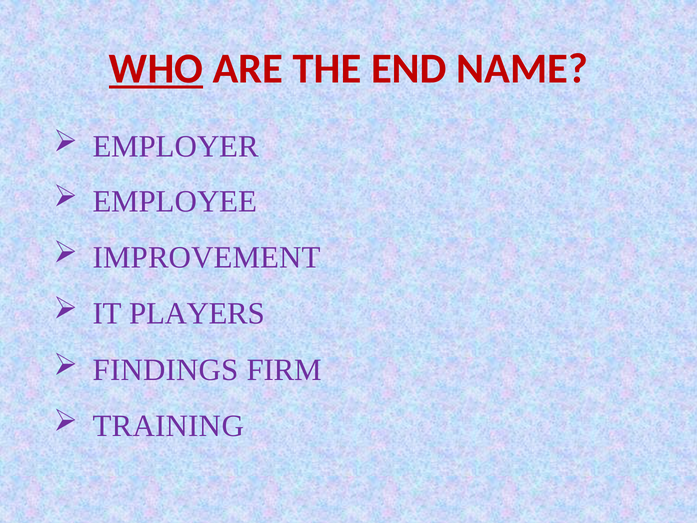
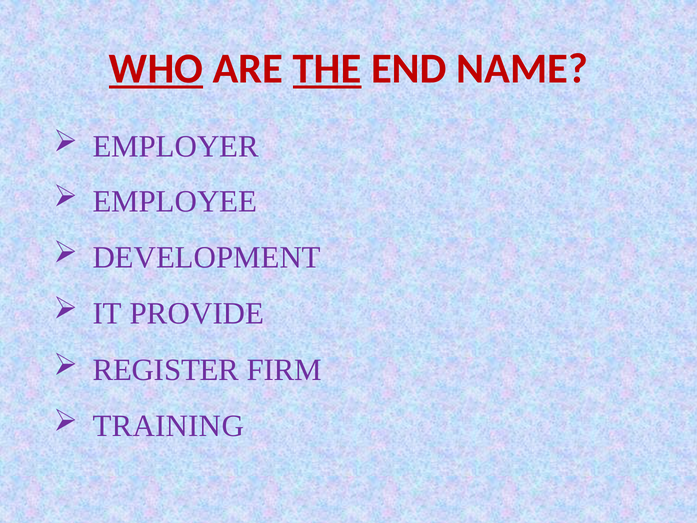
THE underline: none -> present (327, 69)
IMPROVEMENT: IMPROVEMENT -> DEVELOPMENT (207, 258)
PLAYERS: PLAYERS -> PROVIDE (197, 314)
FINDINGS: FINDINGS -> REGISTER (166, 370)
